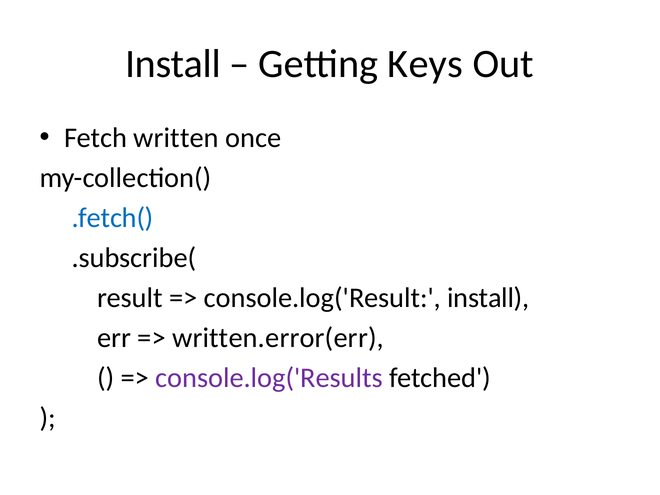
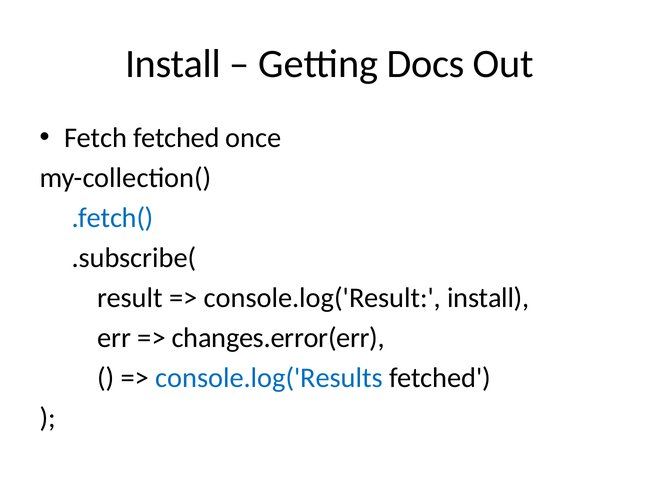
Keys: Keys -> Docs (426, 64)
Fetch written: written -> fetched (176, 138)
written.error(err: written.error(err -> changes.error(err (278, 338)
console.log('Results colour: purple -> blue (269, 378)
